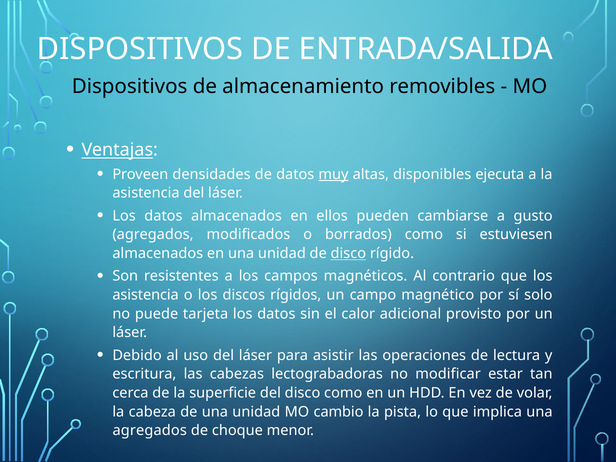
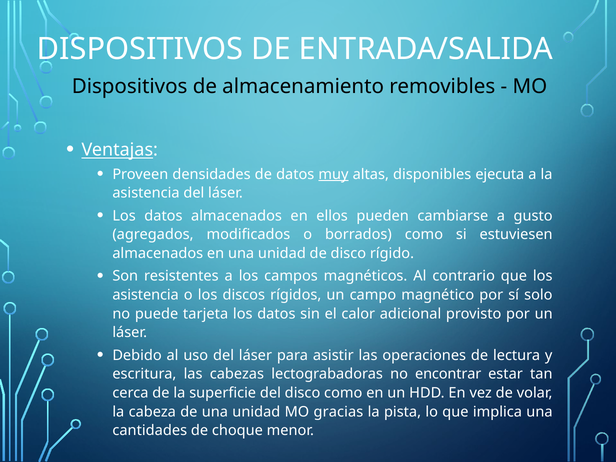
disco underline: present -> none (348, 253)
modificar: modificar -> encontrar (448, 374)
cambio: cambio -> gracias (338, 412)
agregados: agregados -> cantidades (150, 431)
